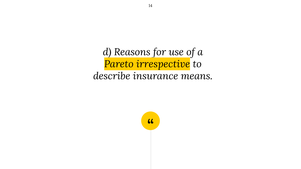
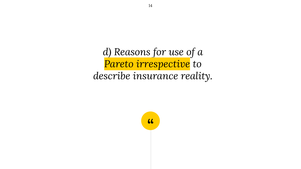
means: means -> reality (197, 76)
